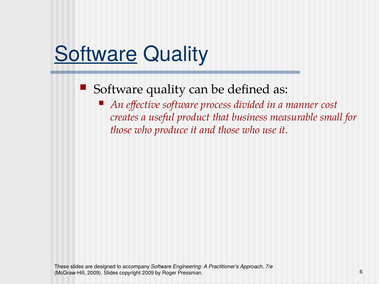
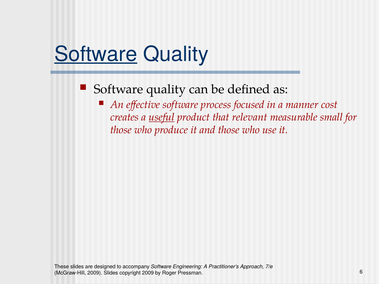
divided: divided -> focused (249, 105)
useful underline: none -> present (162, 117)
business: business -> relevant (250, 117)
